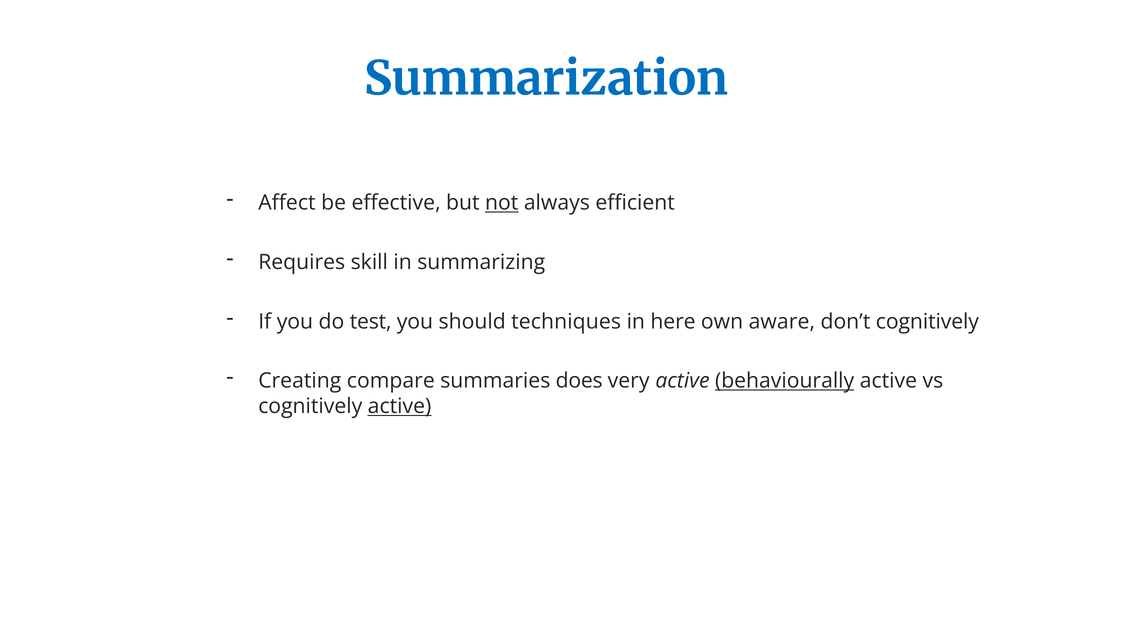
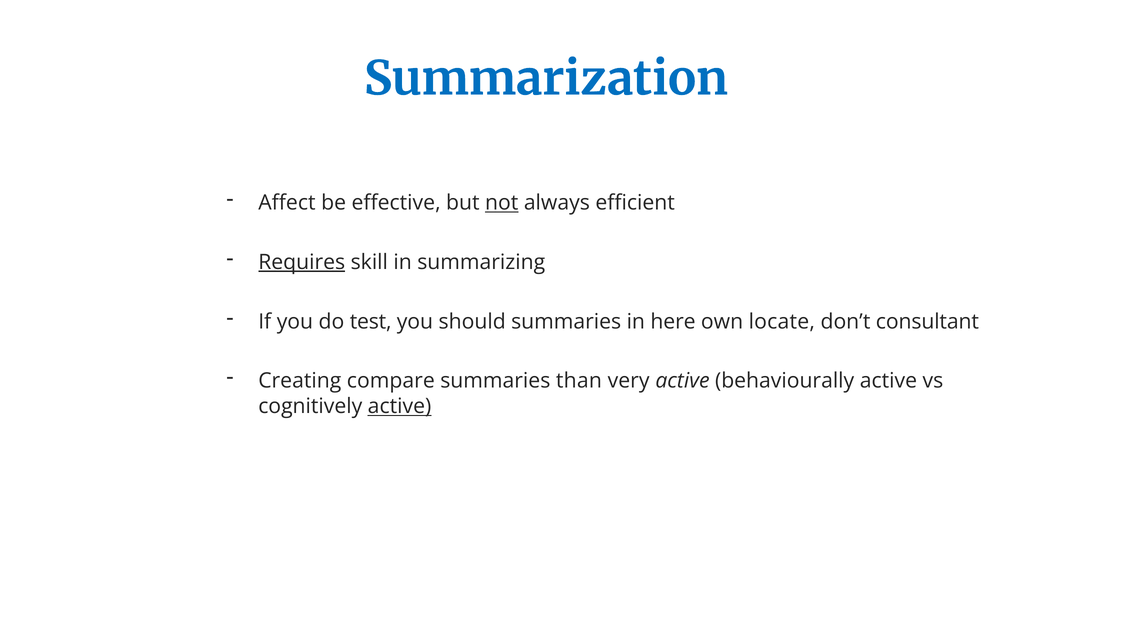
Requires underline: none -> present (302, 262)
should techniques: techniques -> summaries (566, 322)
aware: aware -> locate (782, 322)
don’t cognitively: cognitively -> consultant (927, 322)
does: does -> than (579, 381)
behaviourally underline: present -> none (785, 381)
